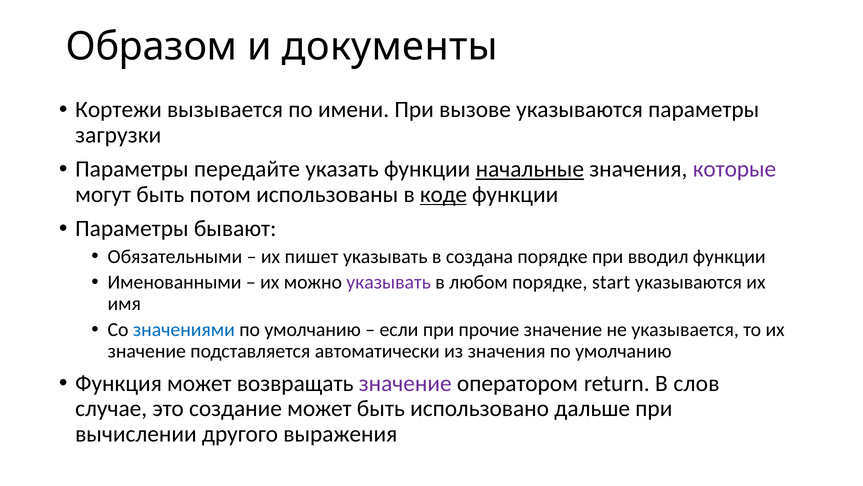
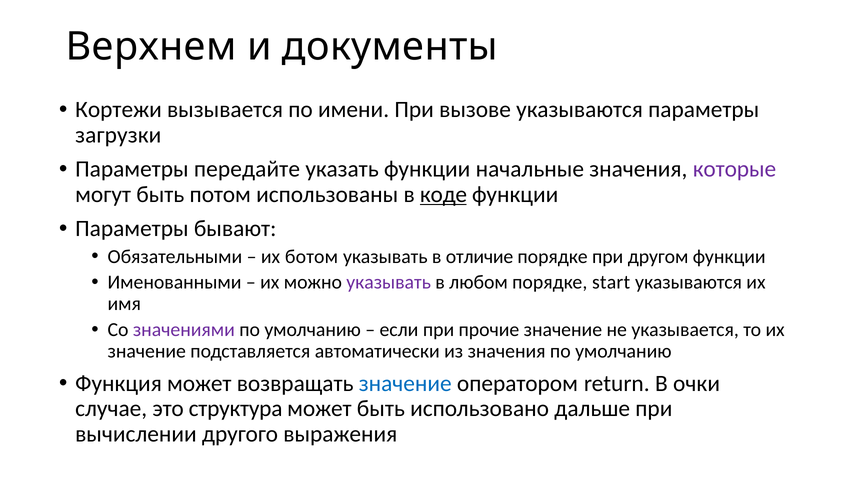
Образом: Образом -> Верхнем (151, 47)
начальные underline: present -> none (530, 169)
пишет: пишет -> ботом (312, 256)
создана: создана -> отличие (480, 256)
вводил: вводил -> другом (658, 256)
значениями colour: blue -> purple (184, 329)
значение colour: purple -> blue (405, 383)
слов: слов -> очки (697, 383)
создание: создание -> структура (236, 408)
